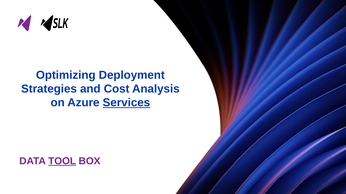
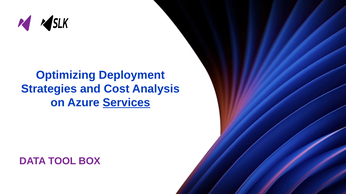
TOOL underline: present -> none (62, 162)
